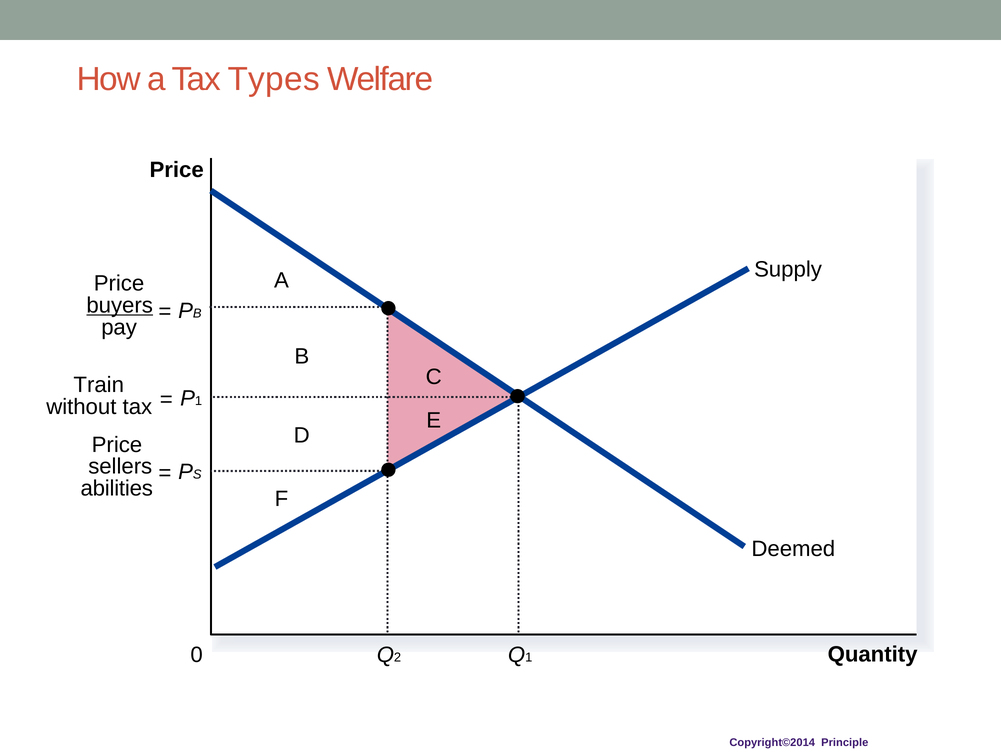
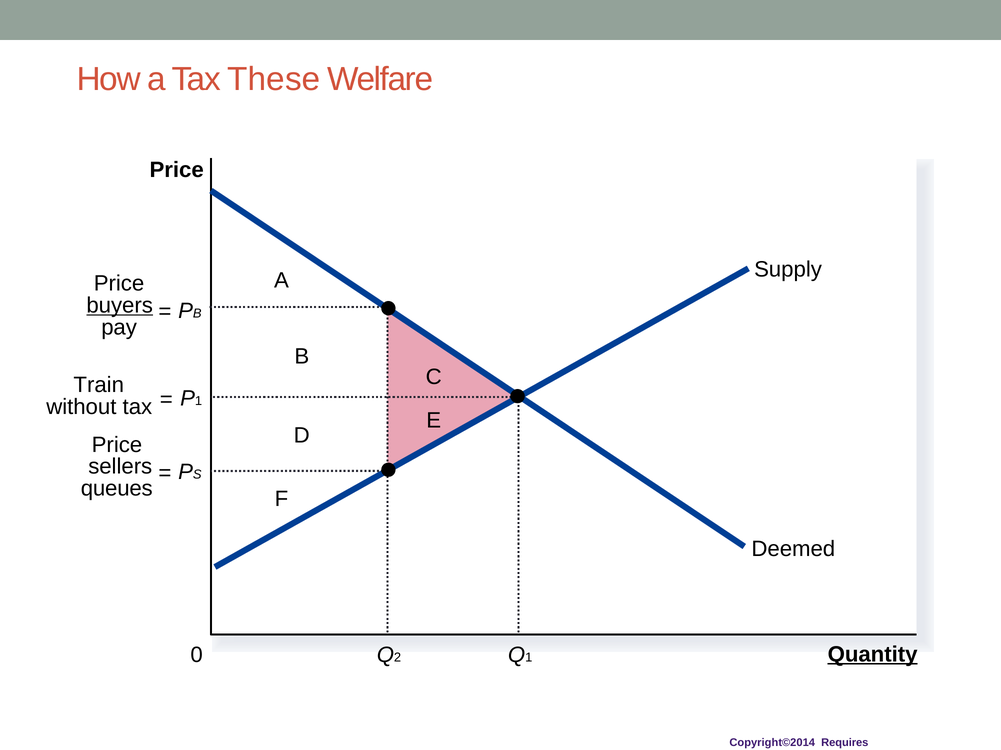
Types: Types -> These (274, 79)
abilities: abilities -> queues (117, 489)
Quantity underline: none -> present (873, 655)
Principle: Principle -> Requires (845, 743)
